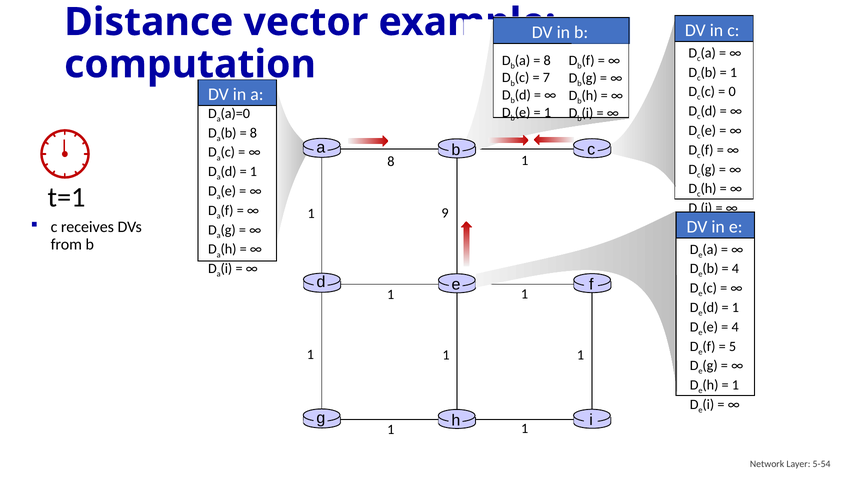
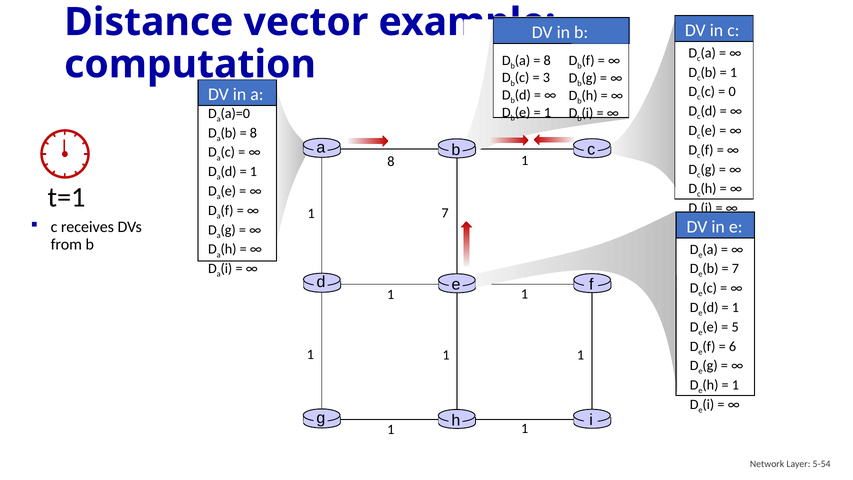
7: 7 -> 3 (546, 78)
1 9: 9 -> 7 (445, 213)
4: 4 -> 7 (735, 269)
4: 4 -> 5 (735, 327)
5: 5 -> 6 (733, 346)
